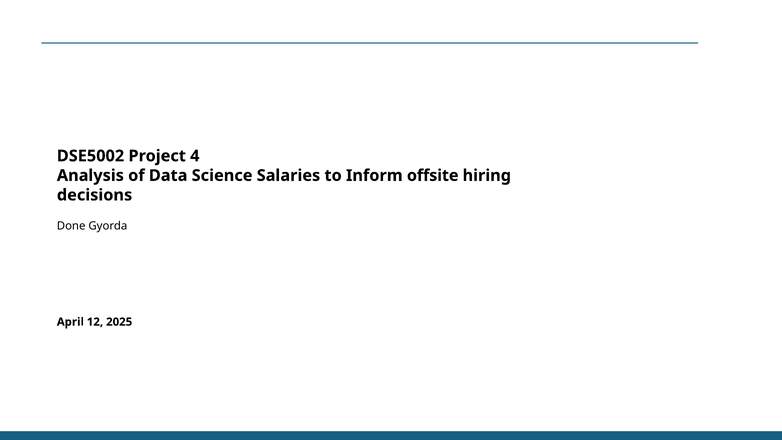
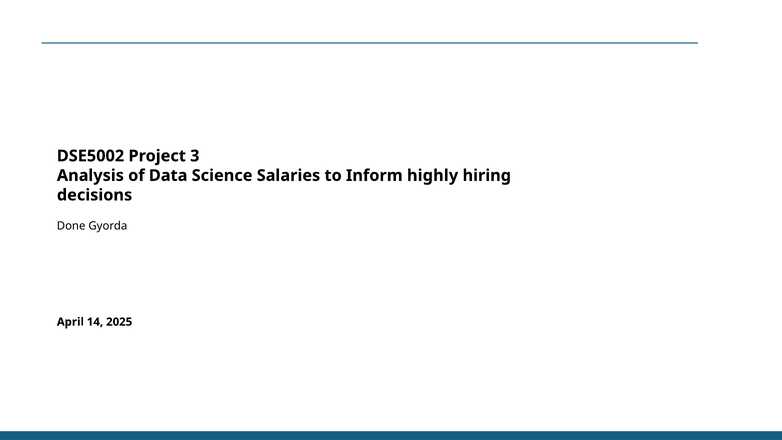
4: 4 -> 3 (195, 156)
offsite: offsite -> highly (433, 175)
12: 12 -> 14 (95, 322)
